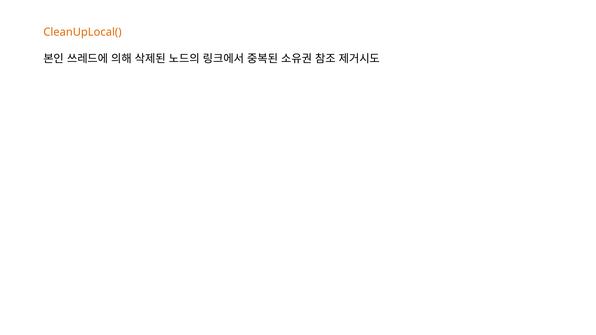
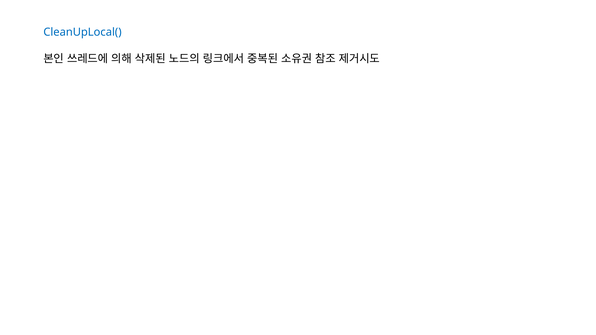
CleanUpLocal( colour: orange -> blue (82, 32)
